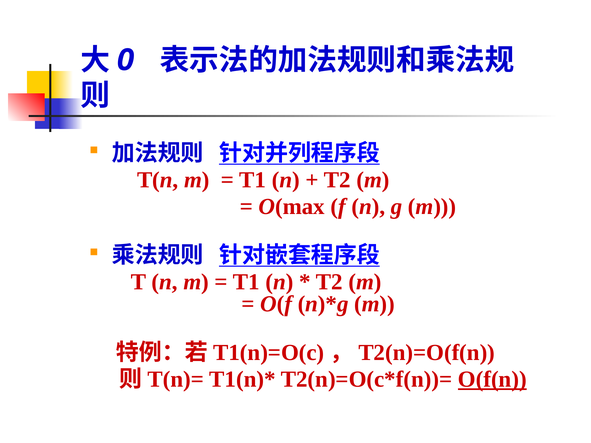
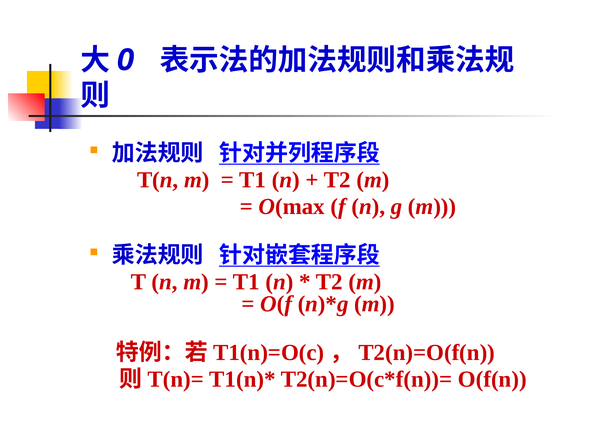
O(f(n underline: present -> none (492, 380)
